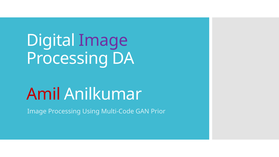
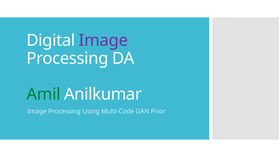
Amil colour: red -> green (44, 94)
